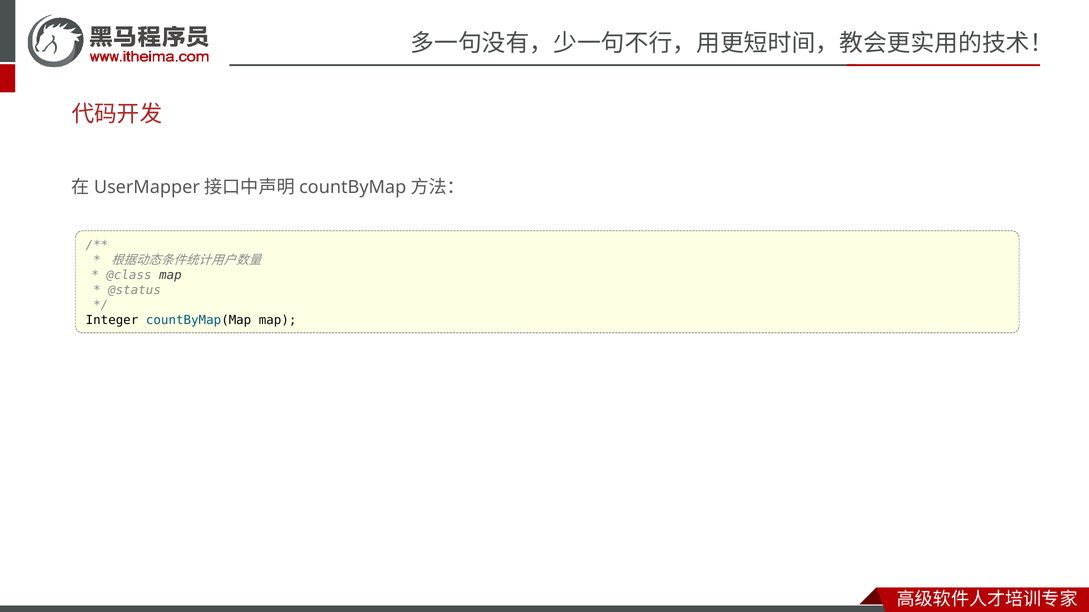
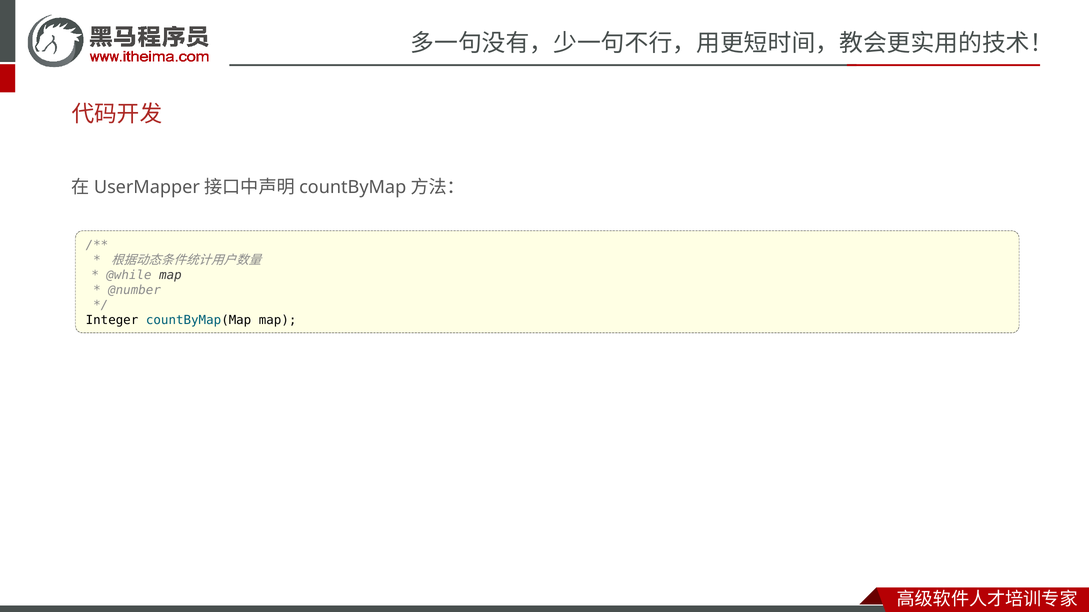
@class: @class -> @while (129, 275)
@status: @status -> @number (135, 290)
